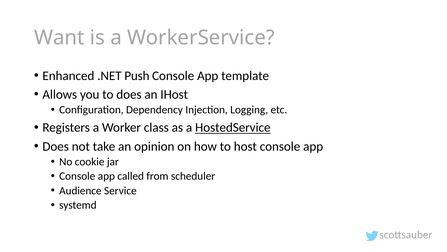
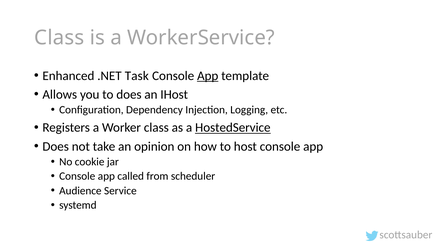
Want: Want -> Class (59, 38)
Push: Push -> Task (137, 76)
App underline: none -> present (208, 76)
